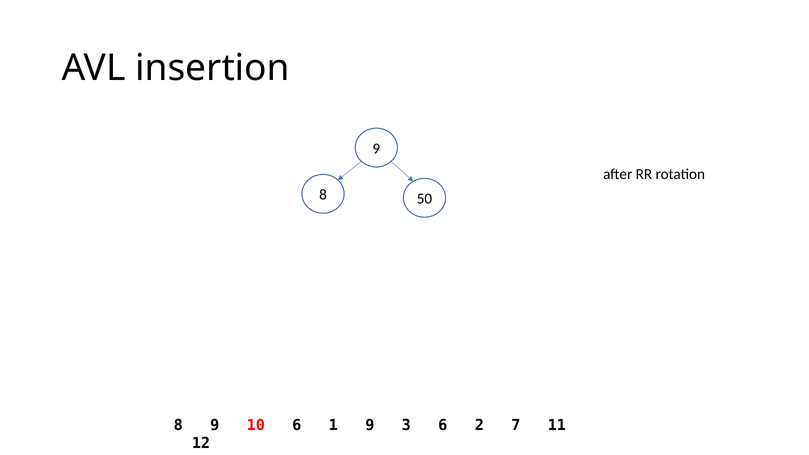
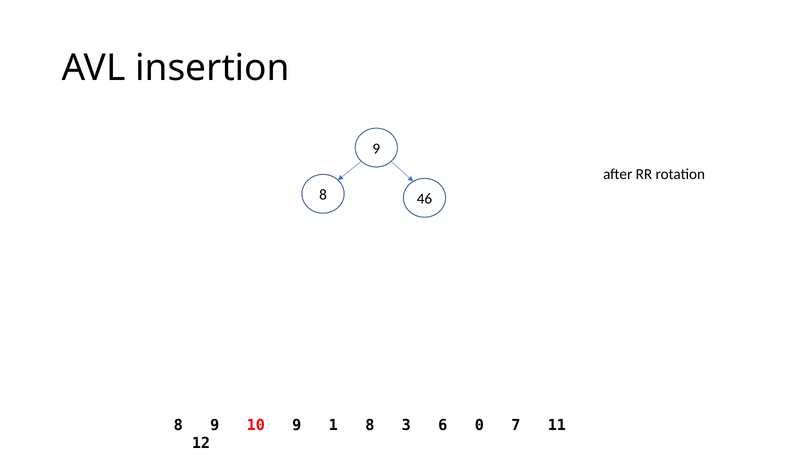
50: 50 -> 46 (424, 199)
10 6: 6 -> 9 (297, 425)
1 9: 9 -> 8 (370, 425)
2: 2 -> 0 (479, 425)
